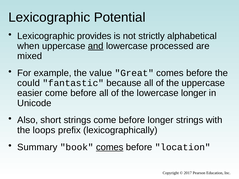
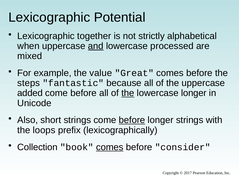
provides: provides -> together (94, 36)
could: could -> steps (29, 83)
easier: easier -> added (30, 93)
the underline: none -> present (128, 93)
before underline: none -> present (132, 120)
Summary: Summary -> Collection (37, 147)
location: location -> consider (183, 147)
